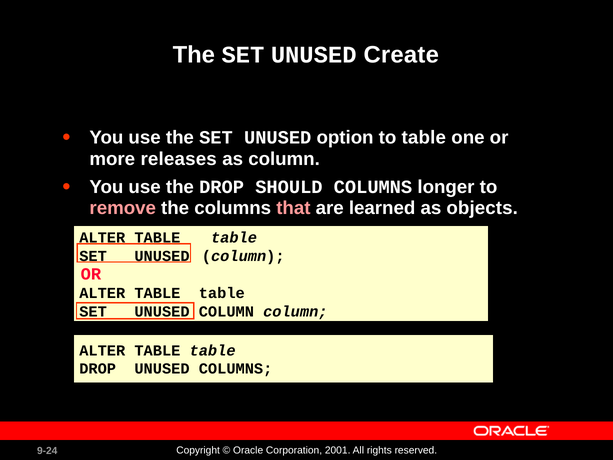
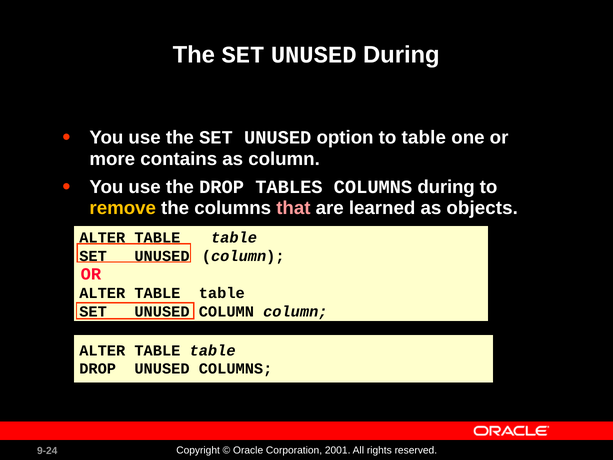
UNUSED Create: Create -> During (401, 55)
releases: releases -> contains (179, 159)
SHOULD: SHOULD -> TABLES (289, 187)
COLUMNS longer: longer -> during (446, 187)
remove colour: pink -> yellow (123, 208)
